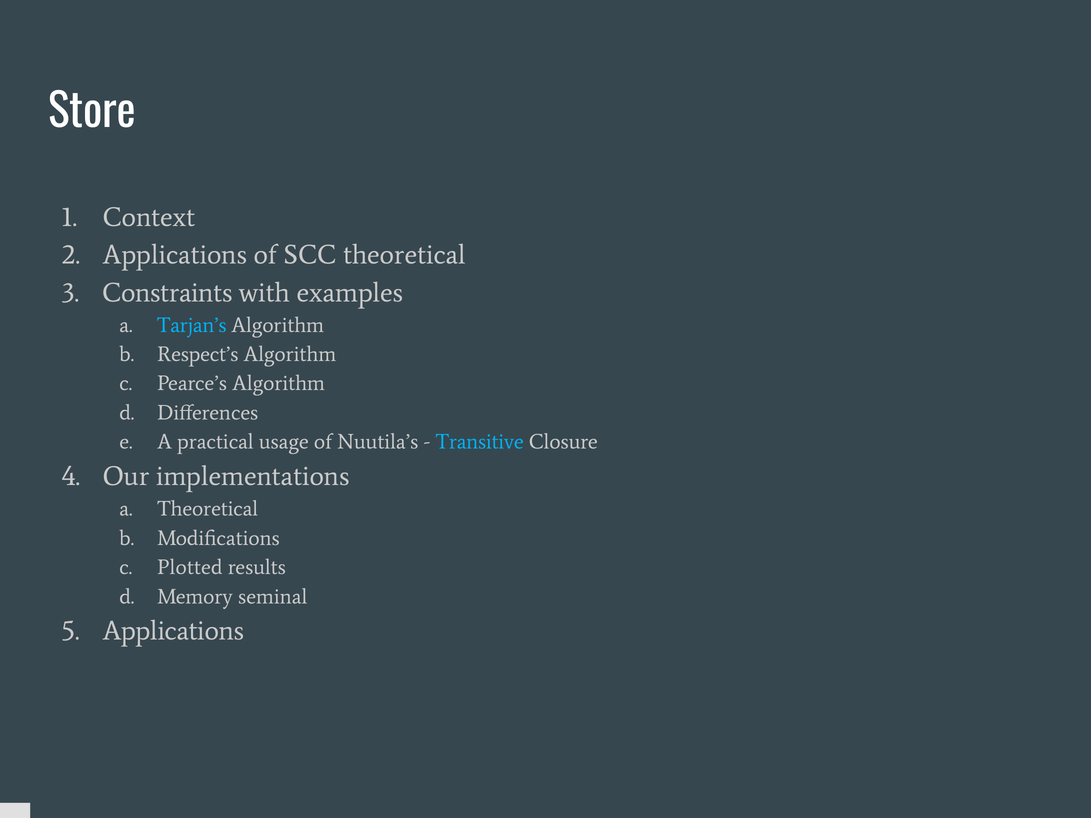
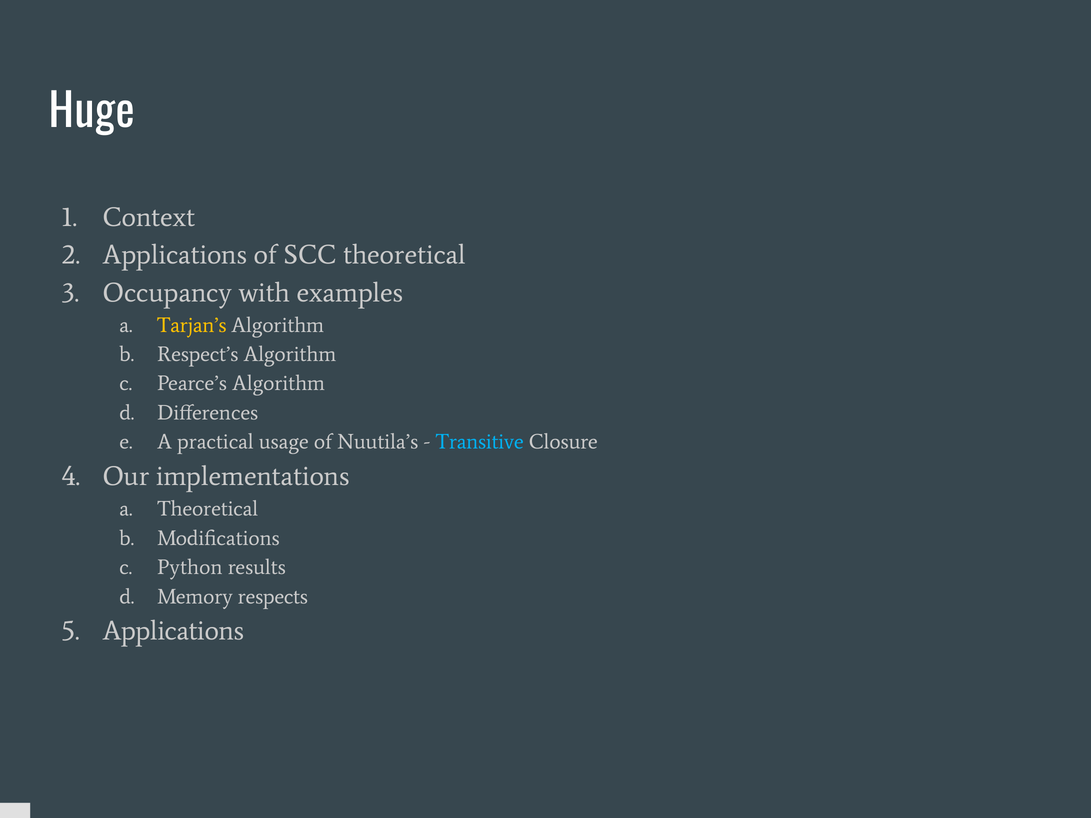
Store: Store -> Huge (92, 112)
Constraints: Constraints -> Occupancy (167, 293)
Tarjan’s colour: light blue -> yellow (192, 325)
Plotted: Plotted -> Python (190, 567)
seminal: seminal -> respects (273, 597)
